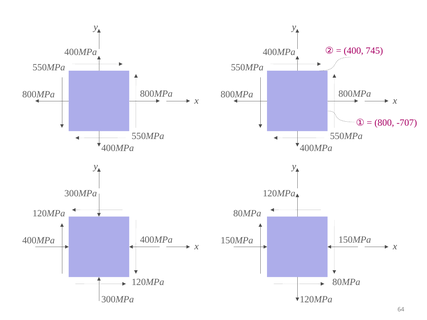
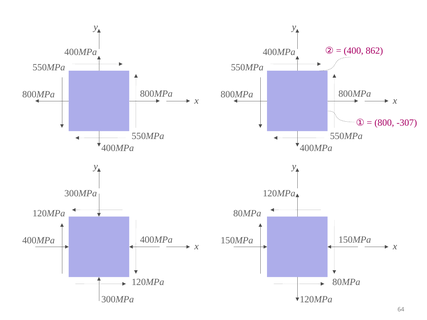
745: 745 -> 862 (374, 51)
-707: -707 -> -307 (407, 123)
